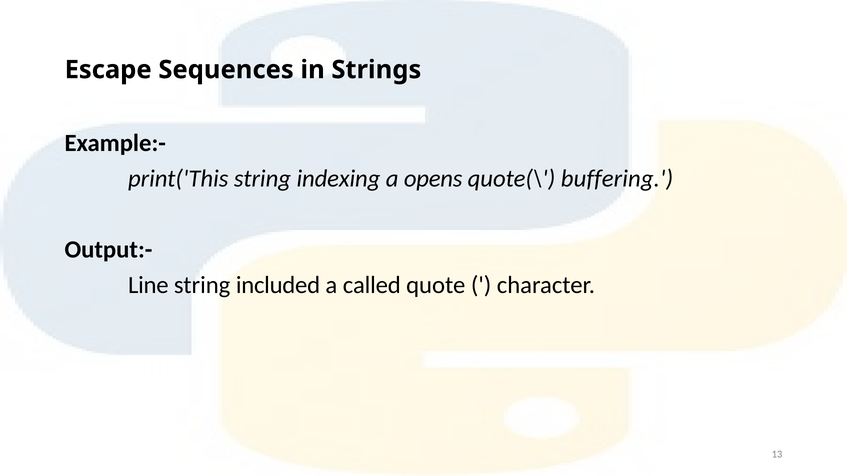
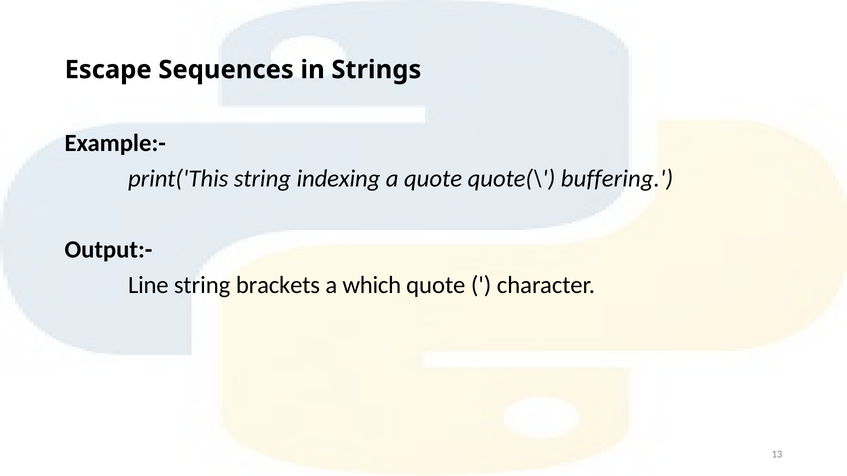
a opens: opens -> quote (433, 179)
included: included -> brackets (278, 285)
called: called -> which (372, 285)
